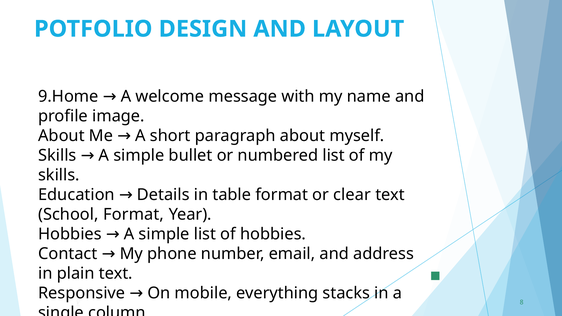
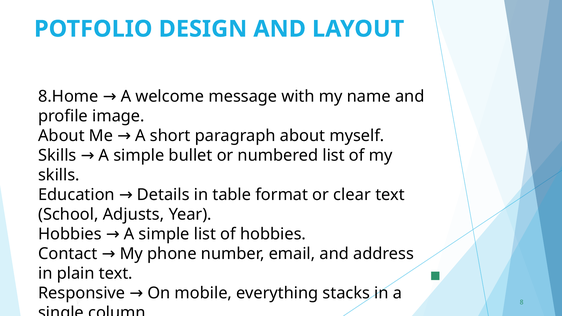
9.Home: 9.Home -> 8.Home (68, 96)
School Format: Format -> Adjusts (134, 214)
